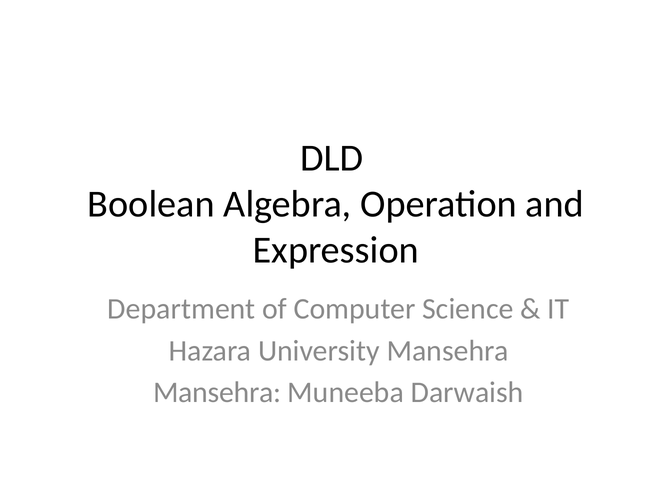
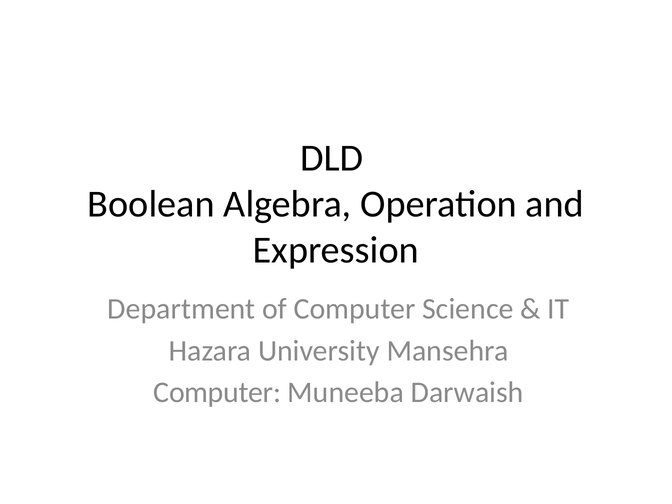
Mansehra: Mansehra -> Computer (217, 393)
